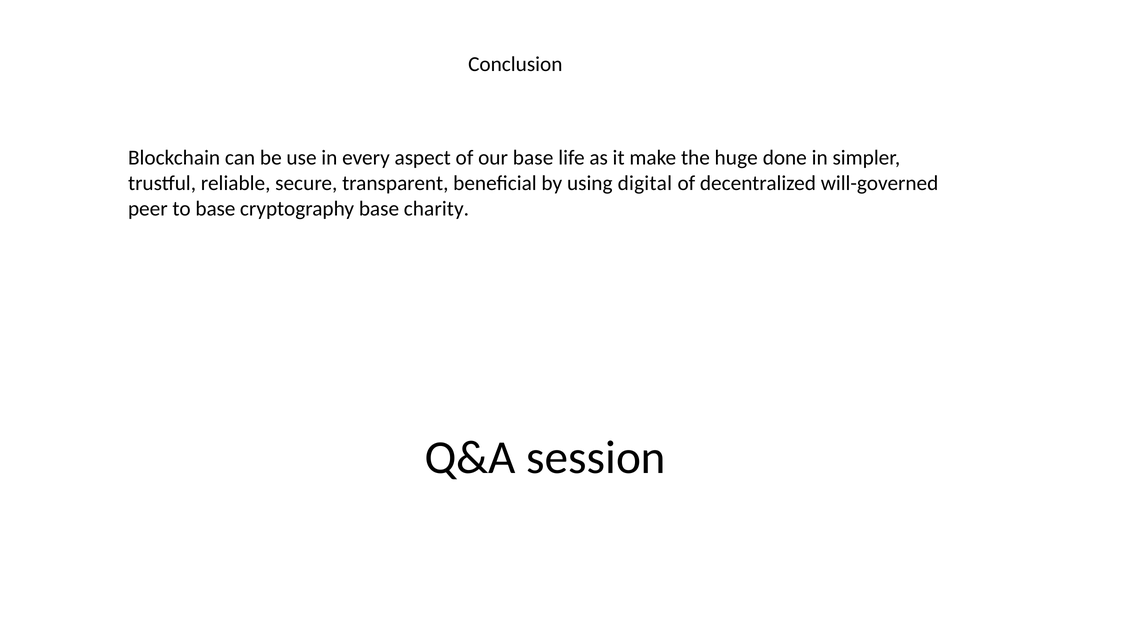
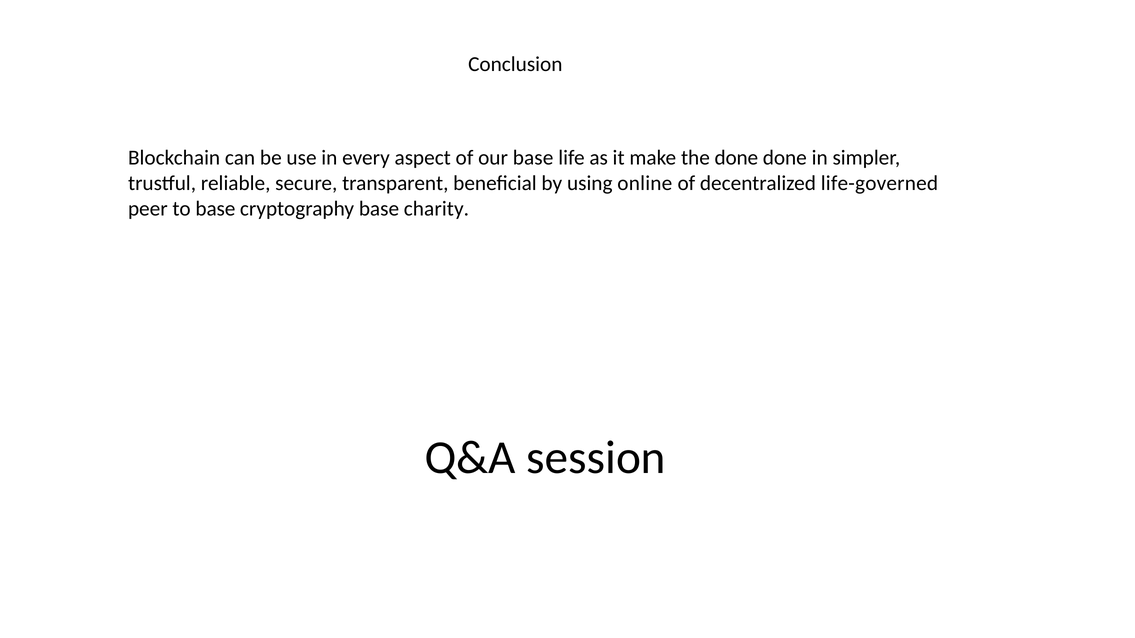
the huge: huge -> done (736, 158)
digital: digital -> online (645, 183)
will-governed: will-governed -> life-governed (879, 183)
